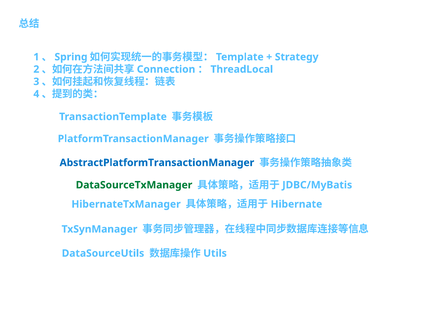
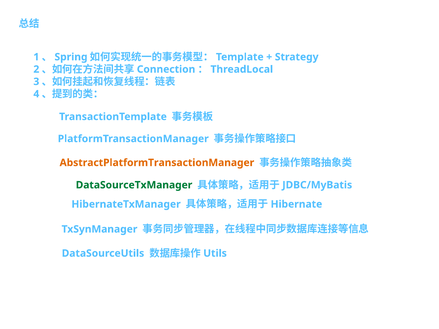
AbstractPlatformTransactionManager colour: blue -> orange (157, 163)
